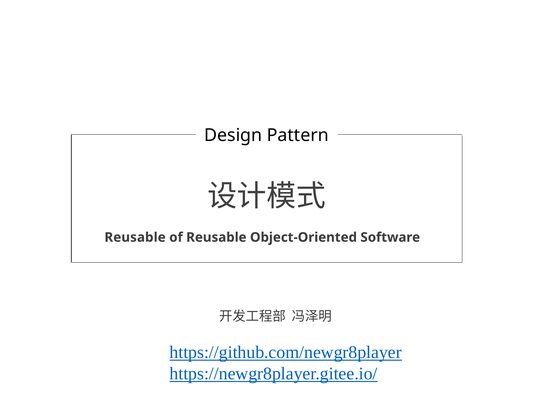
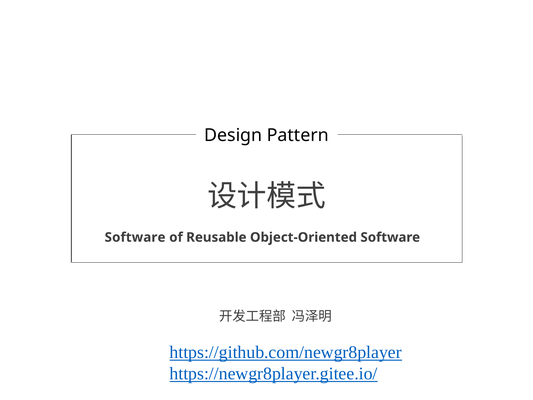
Reusable: Reusable -> Software (135, 237)
